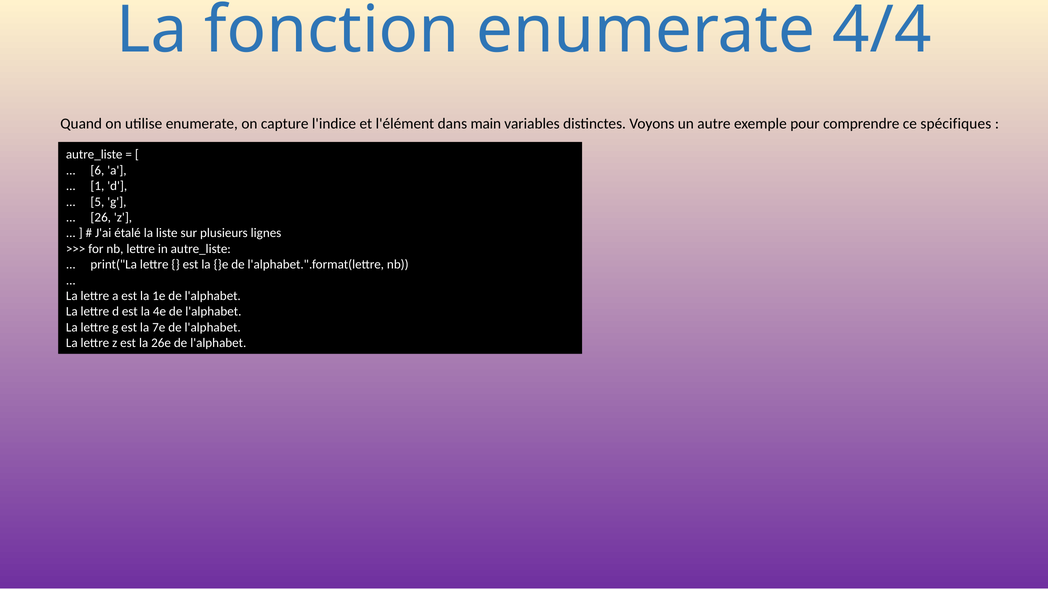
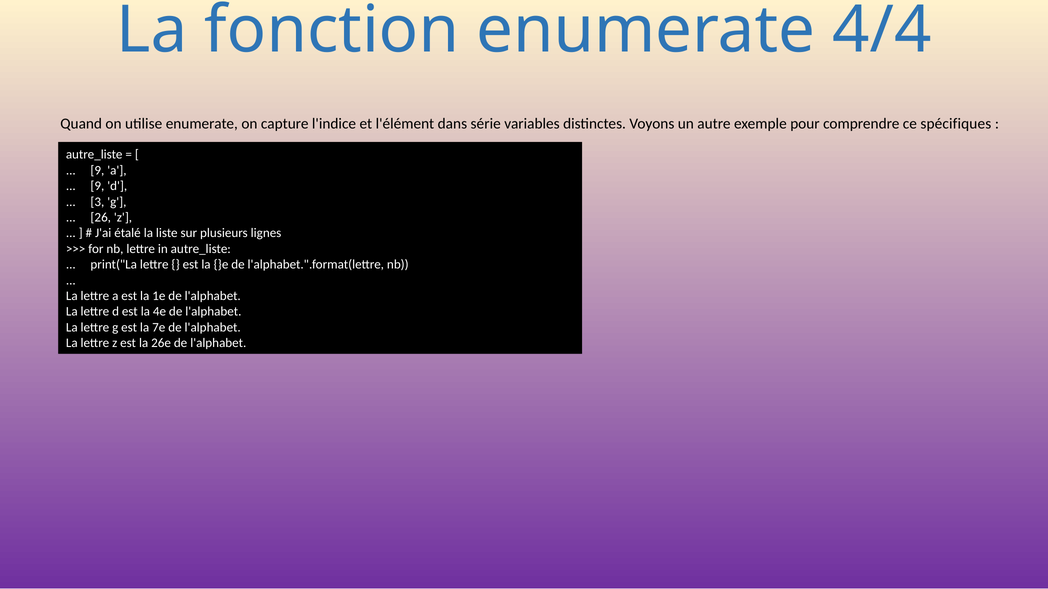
main: main -> série (486, 124)
6: 6 -> 9 (97, 170)
1: 1 -> 9 (97, 186)
5: 5 -> 3 (97, 202)
